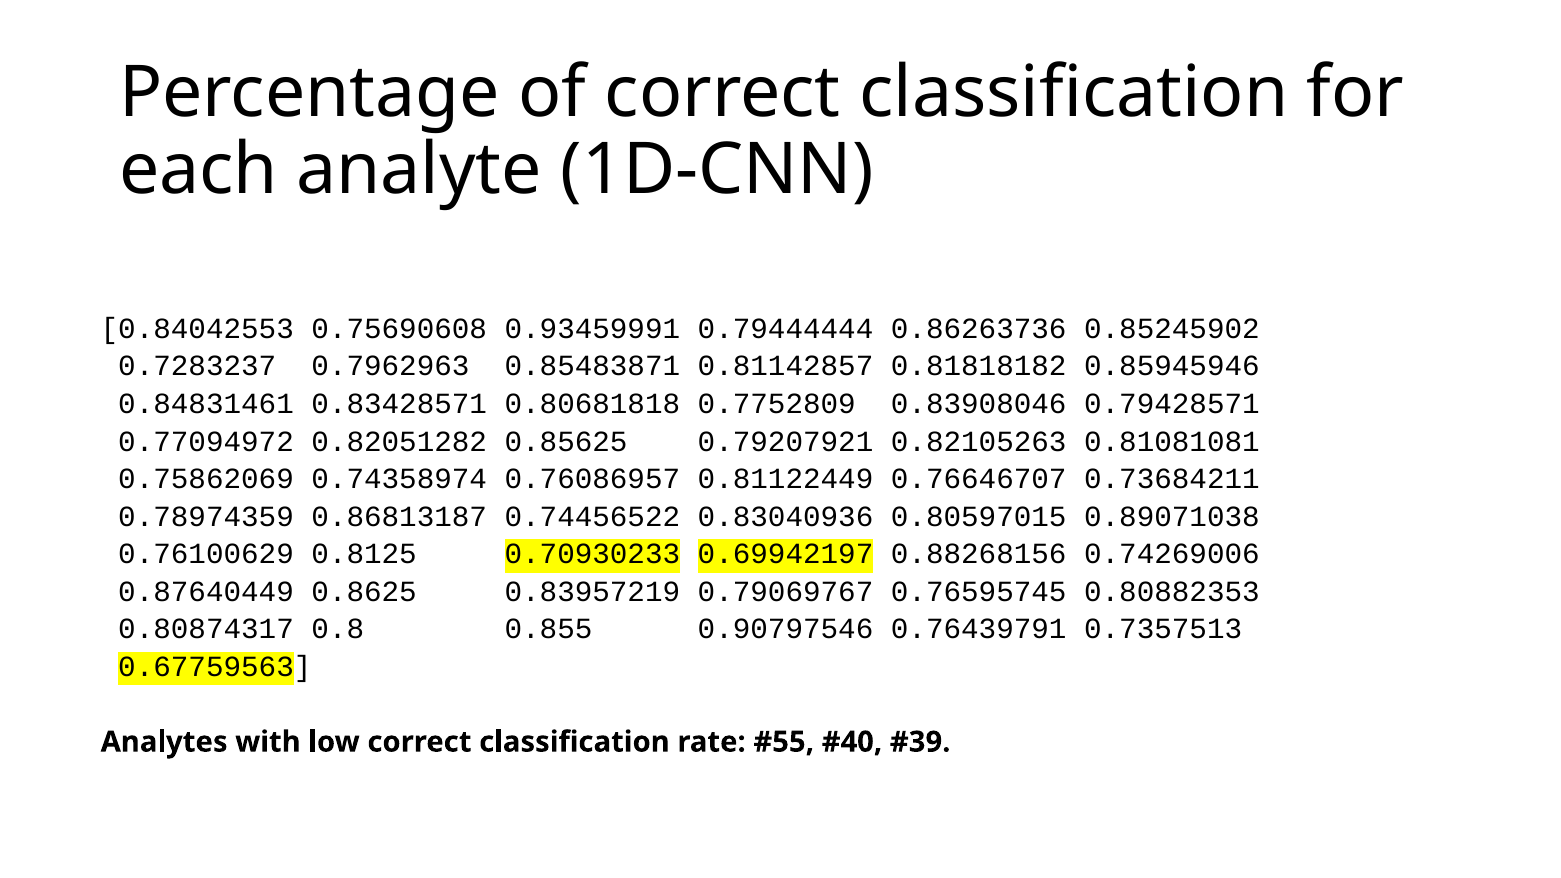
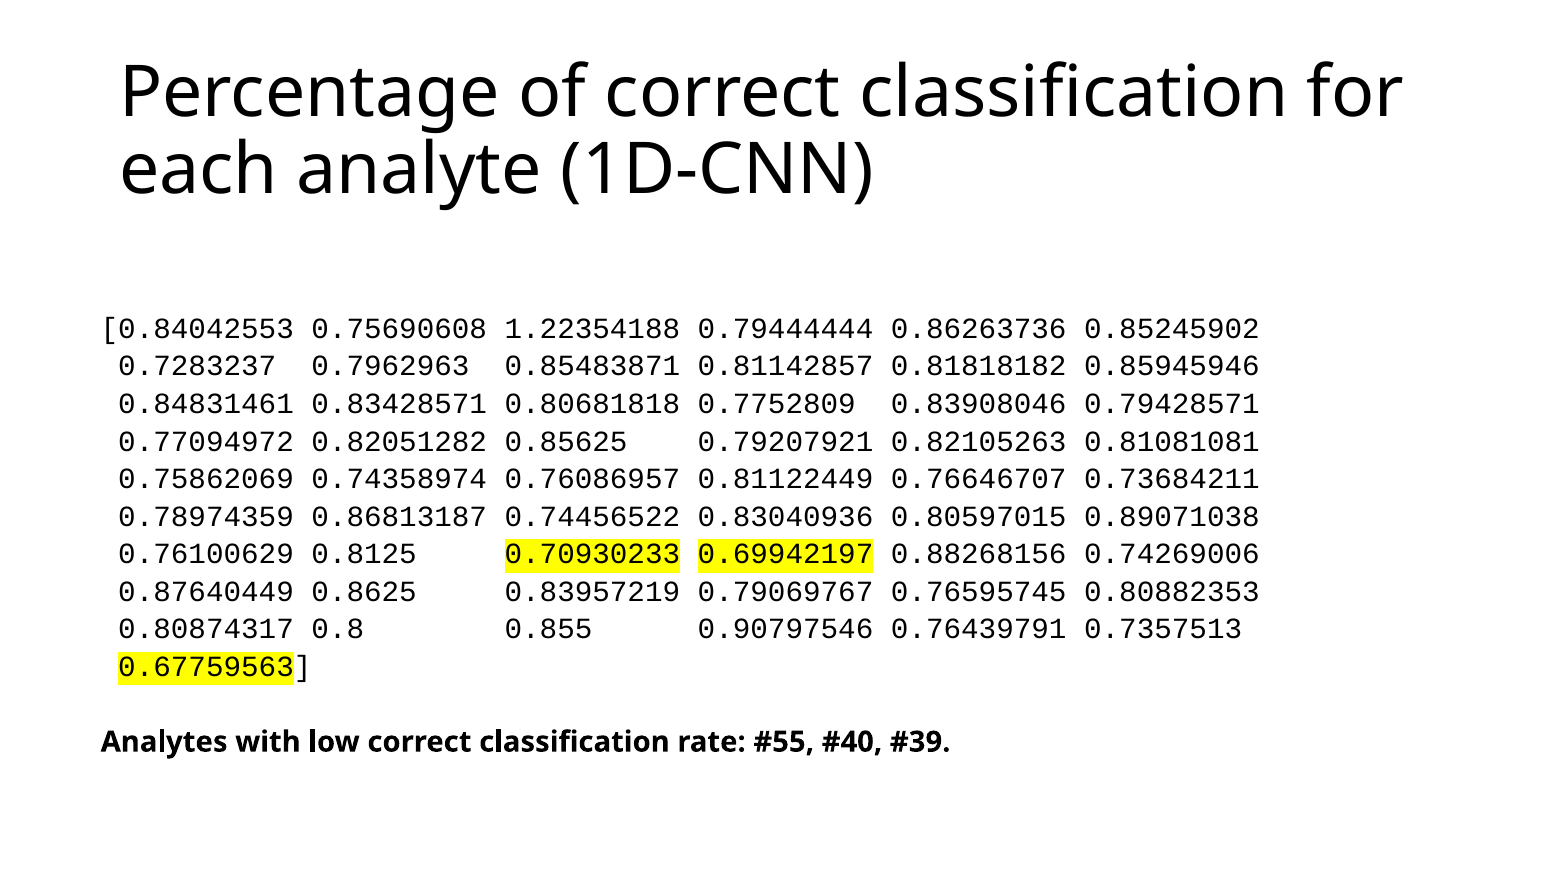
0.93459991: 0.93459991 -> 1.22354188 (592, 329)
